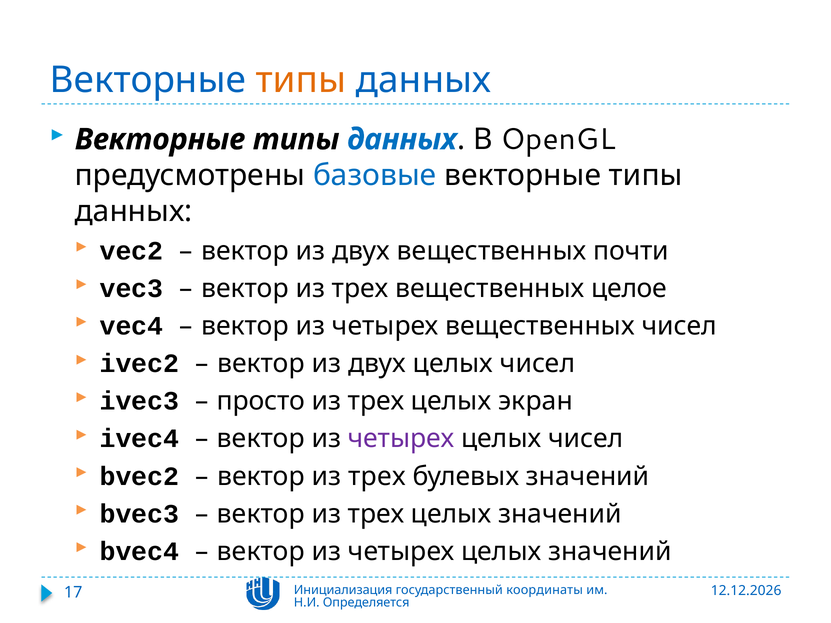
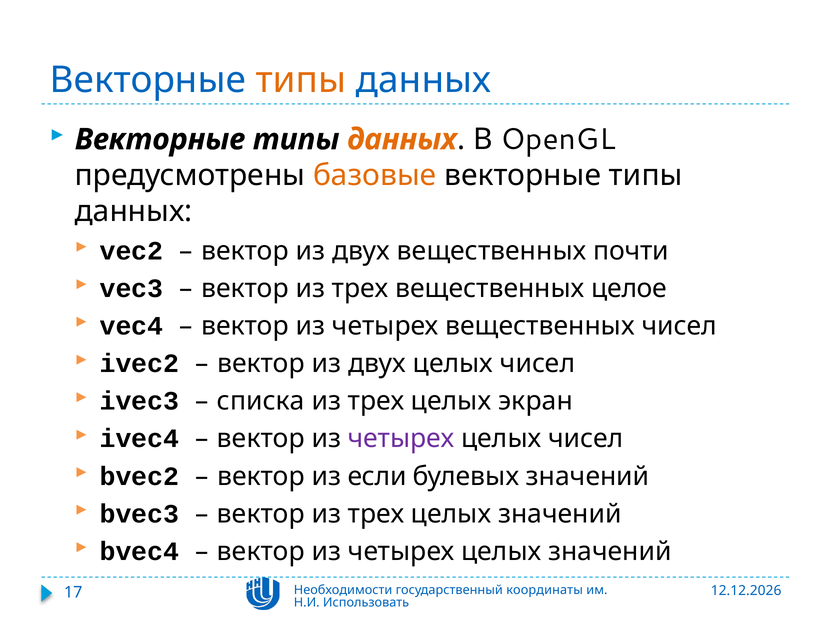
данных colour: blue -> orange (402, 140)
базовые colour: blue -> orange (375, 176)
просто: просто -> списка (261, 401)
трех: трех -> если (377, 476)
Инициализация: Инициализация -> Необходимости (343, 590)
Определяется: Определяется -> Использовать (366, 603)
